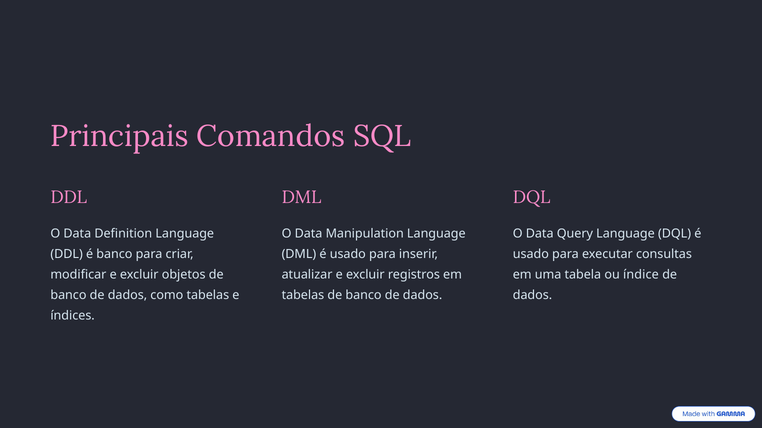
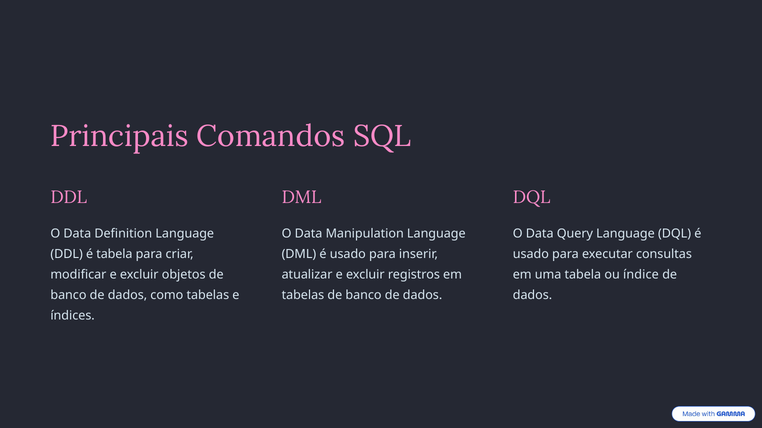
é banco: banco -> tabela (114, 254)
